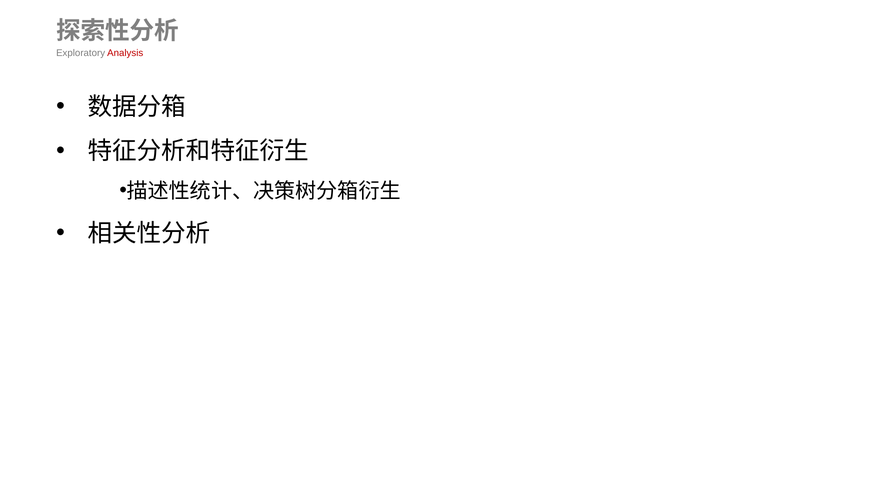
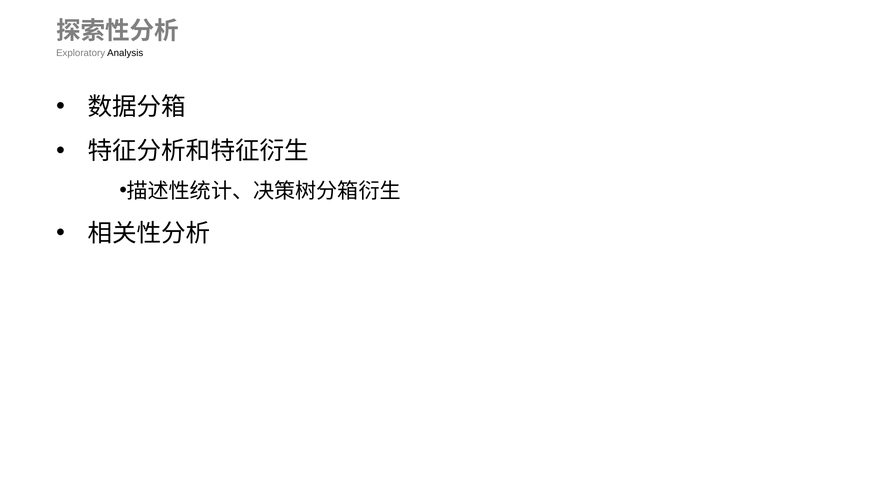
Analysis colour: red -> black (125, 53)
